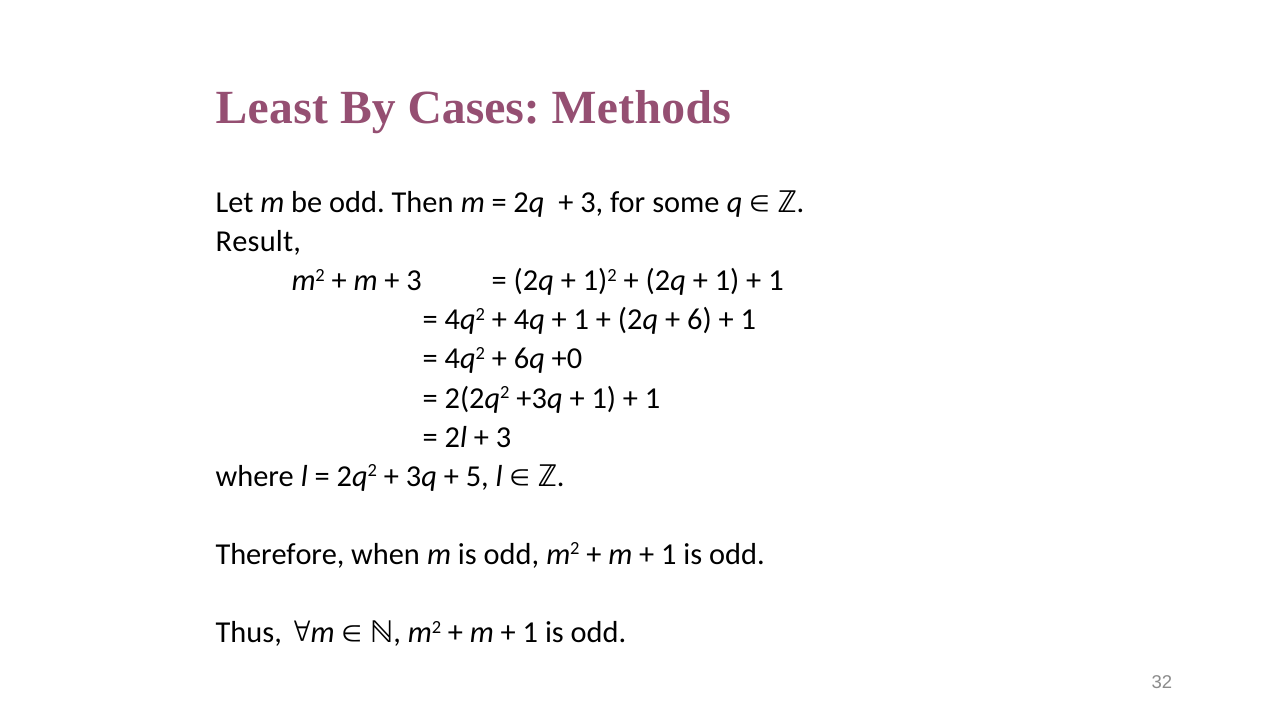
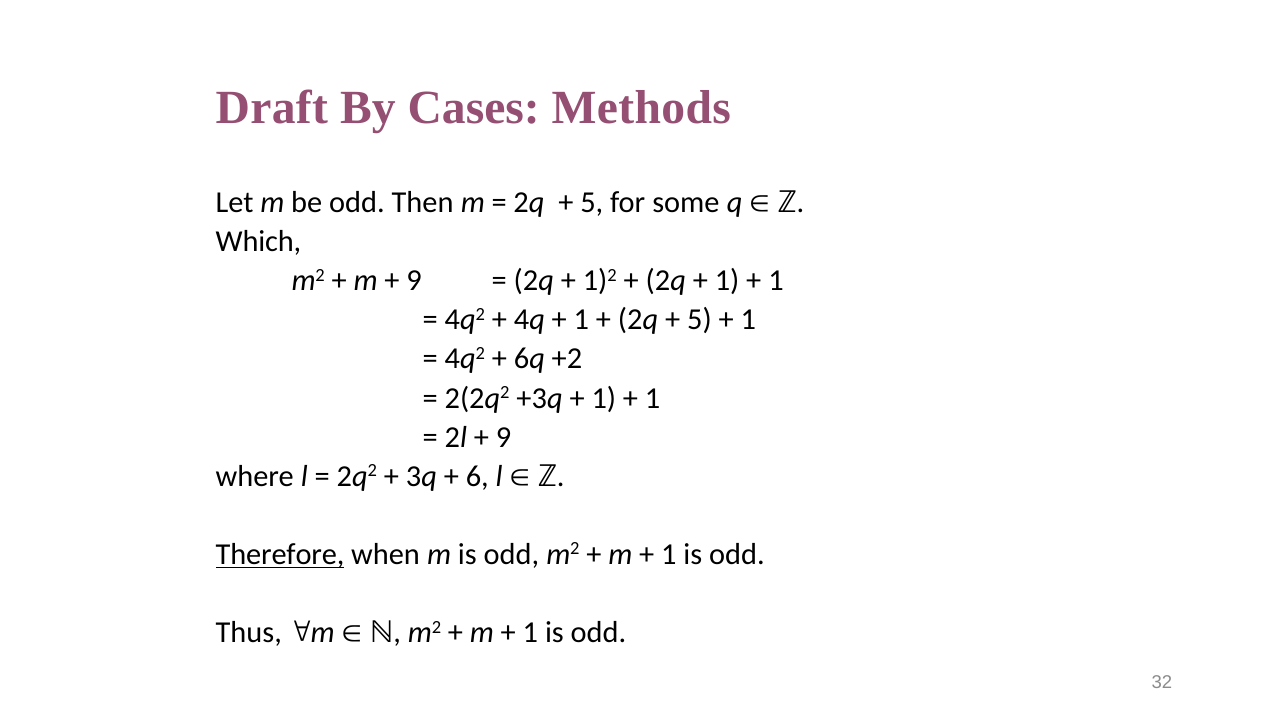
Least: Least -> Draft (272, 107)
3: 3 -> 5 (592, 202)
Result: Result -> Which (259, 242)
3: 3 -> 9 (414, 281)
6: 6 -> 5 (699, 320)
+0: +0 -> +2 (567, 359)
3: 3 -> 9 (504, 437)
5: 5 -> 6 (477, 476)
Therefore underline: none -> present (280, 554)
